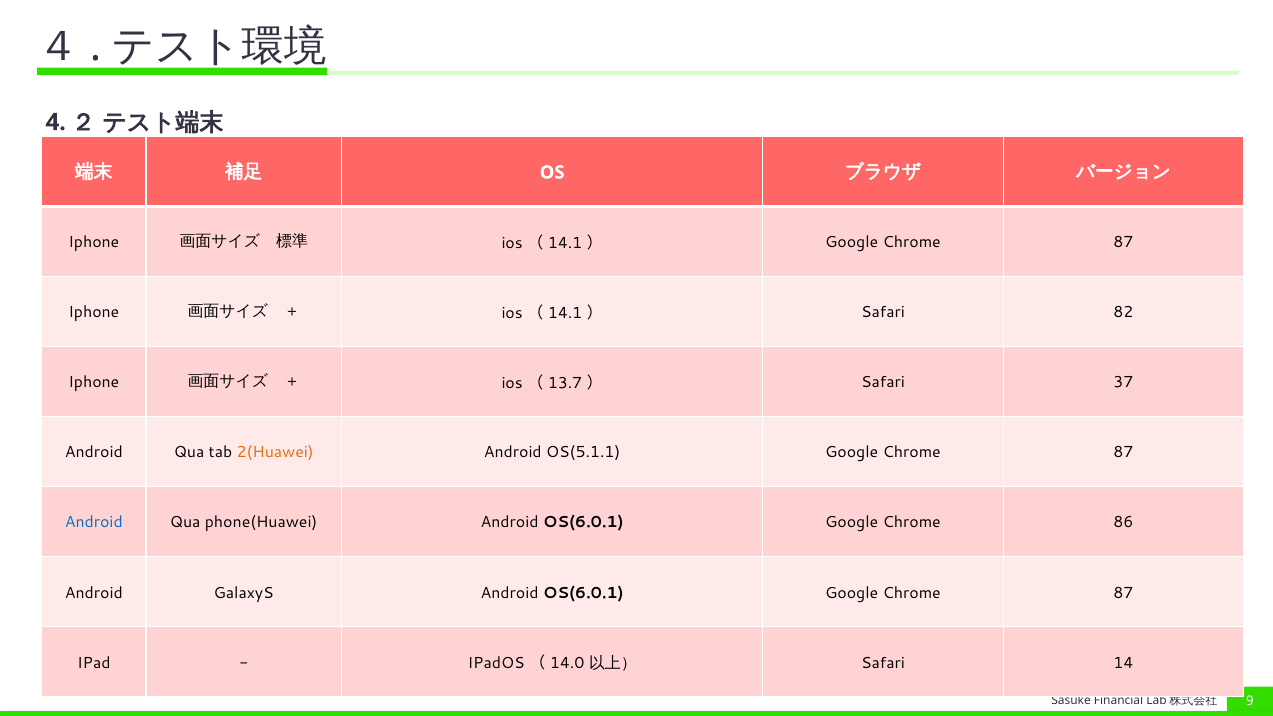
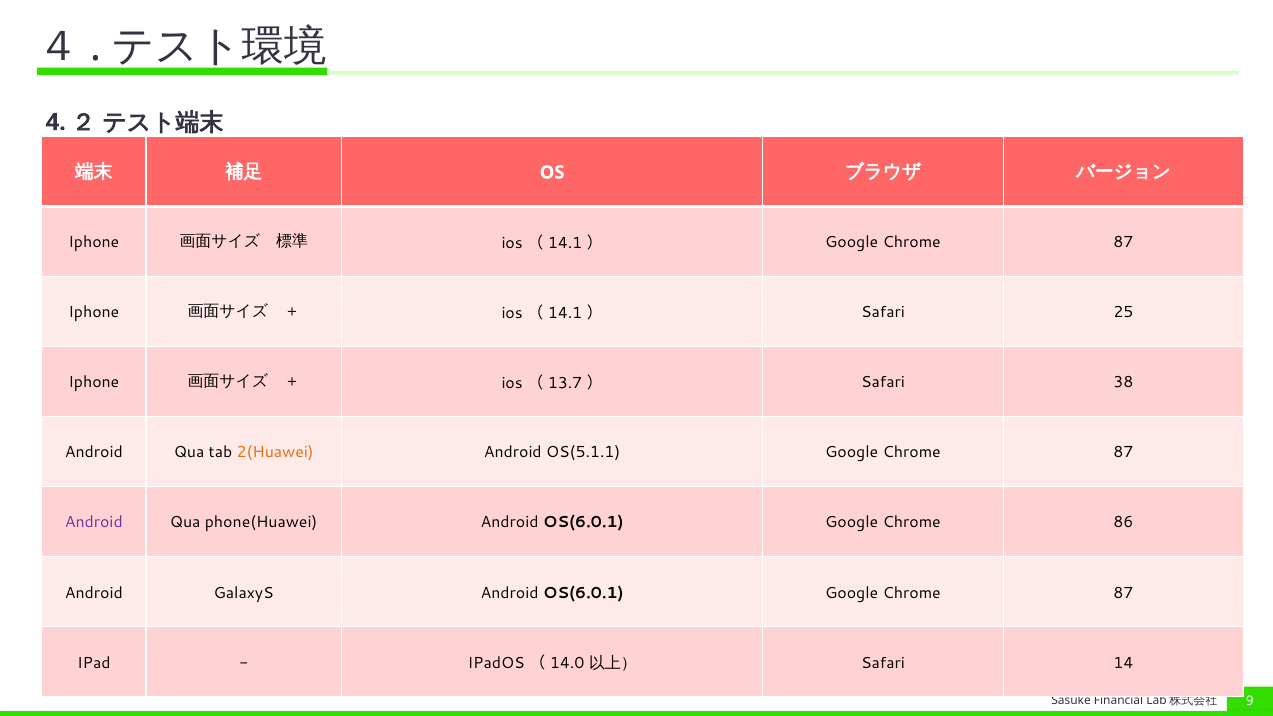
82: 82 -> 25 (1124, 313)
37: 37 -> 38 (1124, 383)
Android colour: blue -> purple (94, 523)
